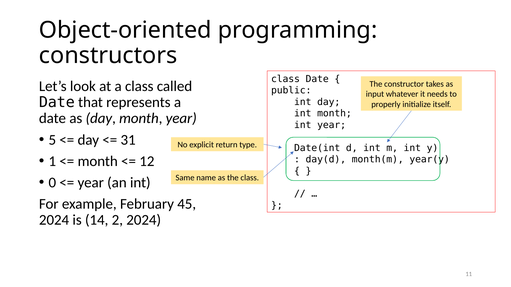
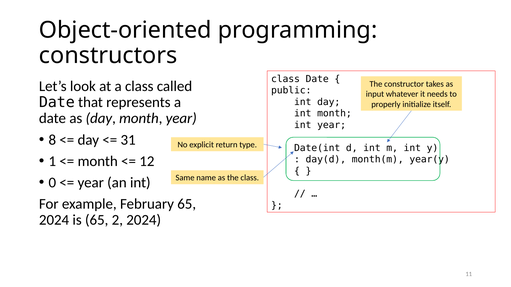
5: 5 -> 8 (52, 140)
February 45: 45 -> 65 (187, 204)
is 14: 14 -> 65 (97, 220)
